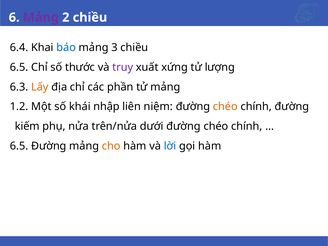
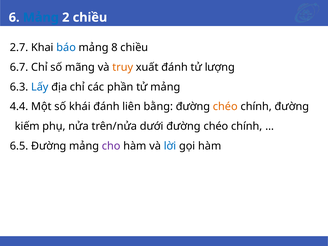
Mảng colour: purple -> blue (41, 17)
6.4: 6.4 -> 2.7 (19, 48)
3: 3 -> 8 (115, 48)
6.5: 6.5 -> 6.7 (19, 67)
thước: thước -> mãng (80, 67)
truy colour: purple -> orange (123, 67)
xuất xứng: xứng -> đánh (175, 67)
Lấy colour: orange -> blue (40, 87)
1.2: 1.2 -> 4.4 (19, 107)
khái nhập: nhập -> đánh (107, 107)
niệm: niệm -> bằng (158, 107)
cho colour: orange -> purple (111, 146)
